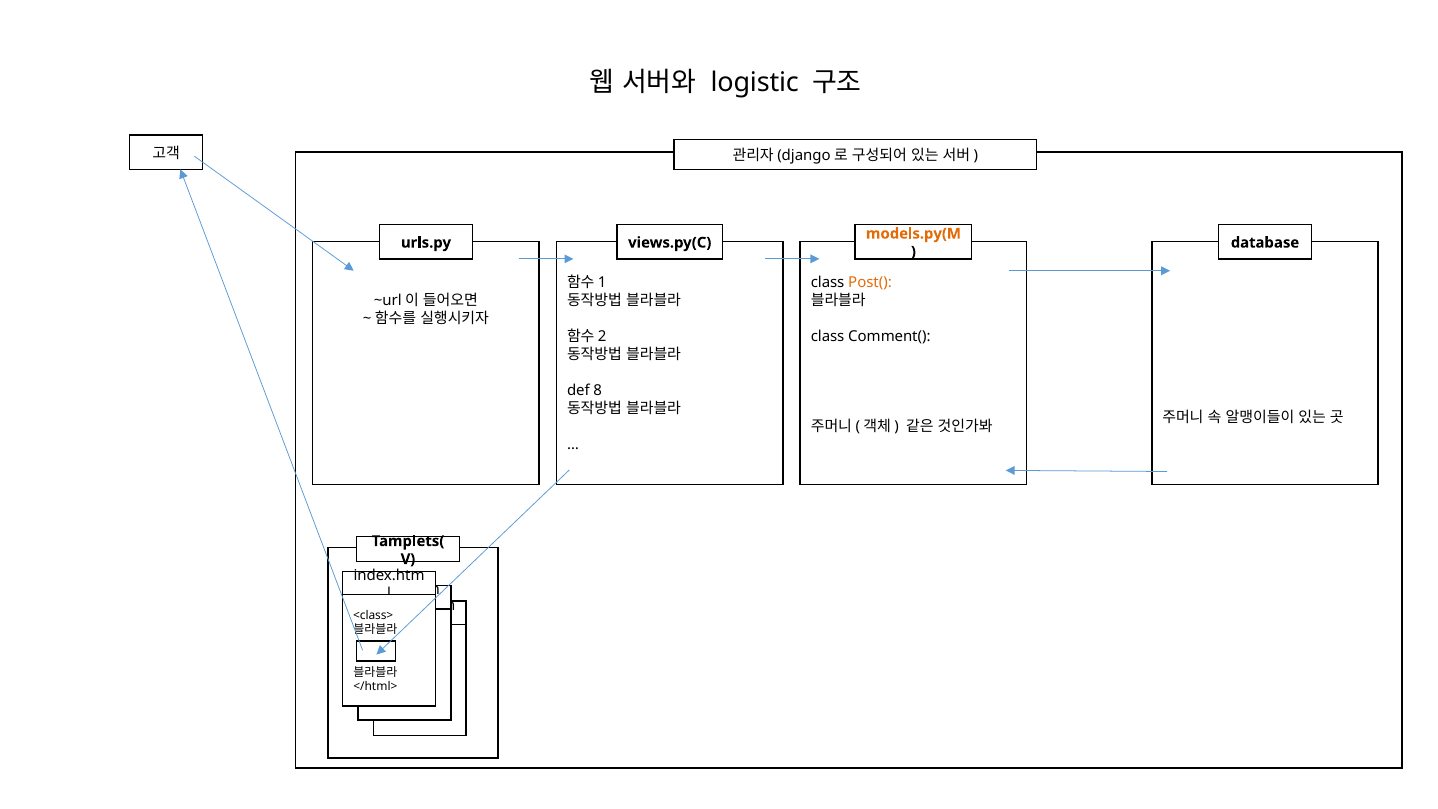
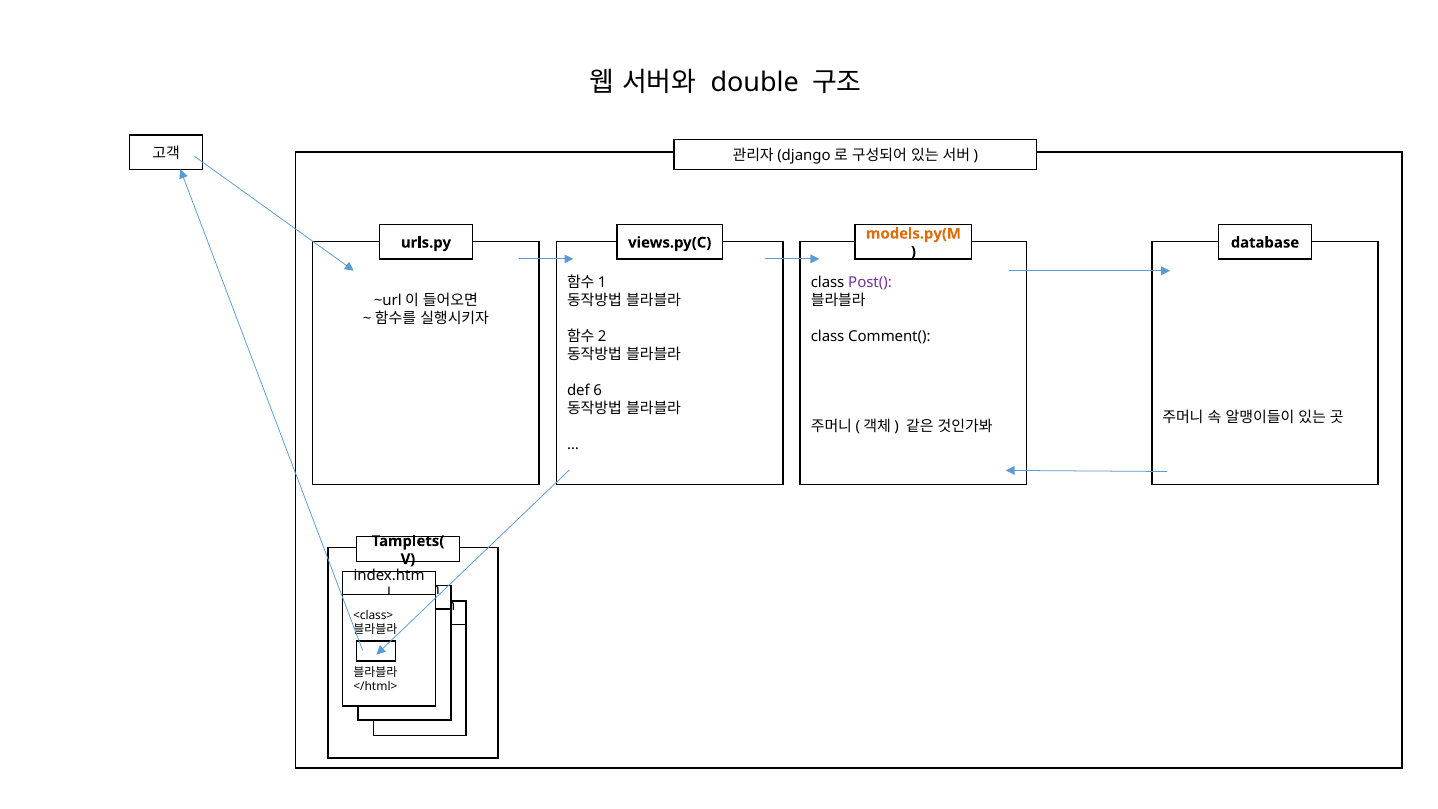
logistic: logistic -> double (755, 82)
Post( colour: orange -> purple (870, 283)
8: 8 -> 6 (598, 391)
